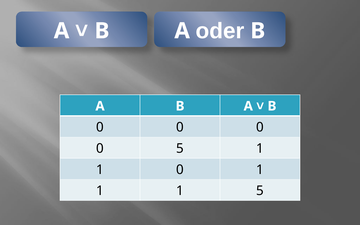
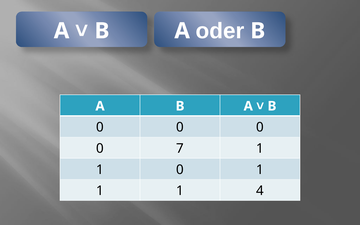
0 5: 5 -> 7 (180, 148)
1 5: 5 -> 4 (260, 191)
